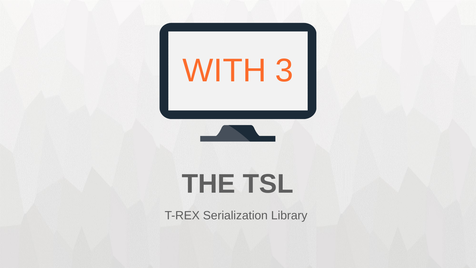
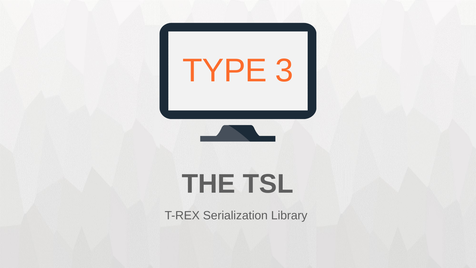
WITH: WITH -> TYPE (225, 71)
